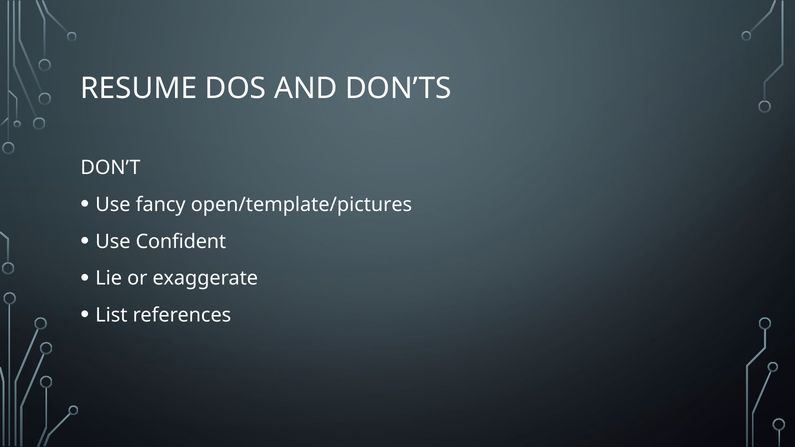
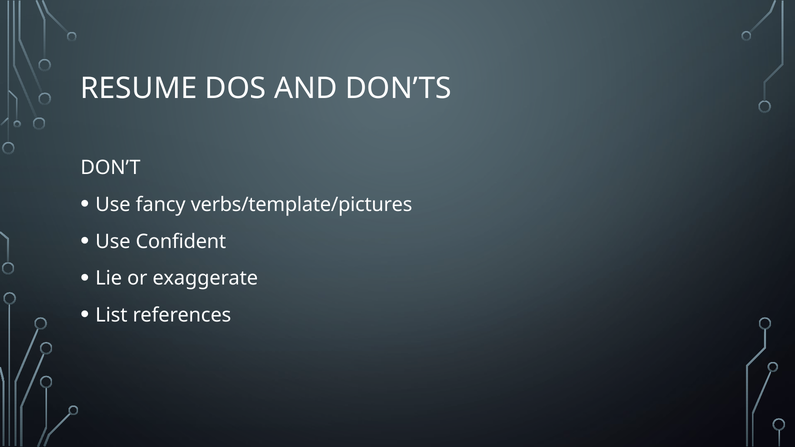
open/template/pictures: open/template/pictures -> verbs/template/pictures (302, 205)
